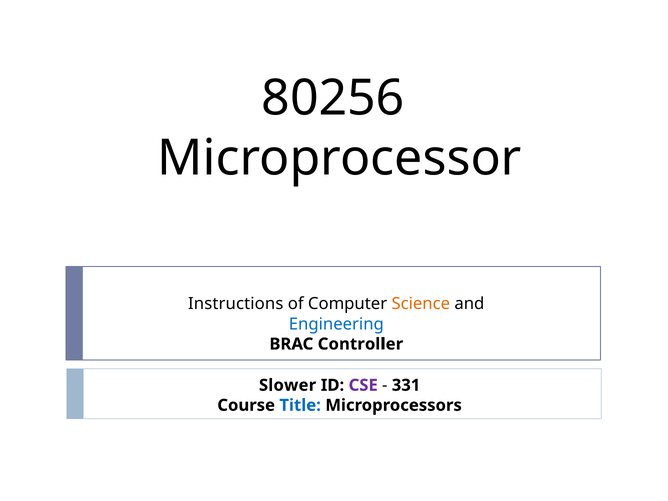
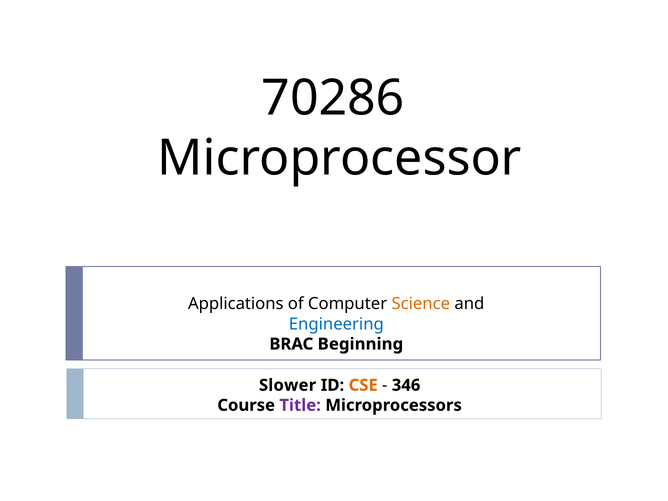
80256: 80256 -> 70286 (333, 98)
Instructions: Instructions -> Applications (236, 304)
Controller: Controller -> Beginning (360, 344)
CSE colour: purple -> orange (363, 385)
331: 331 -> 346 (406, 385)
Title colour: blue -> purple (300, 405)
